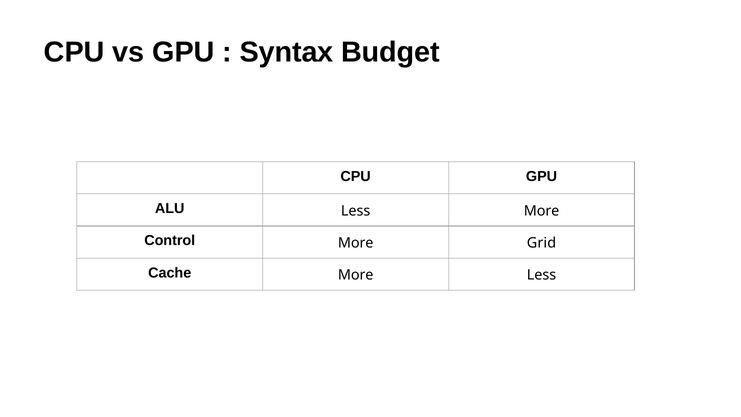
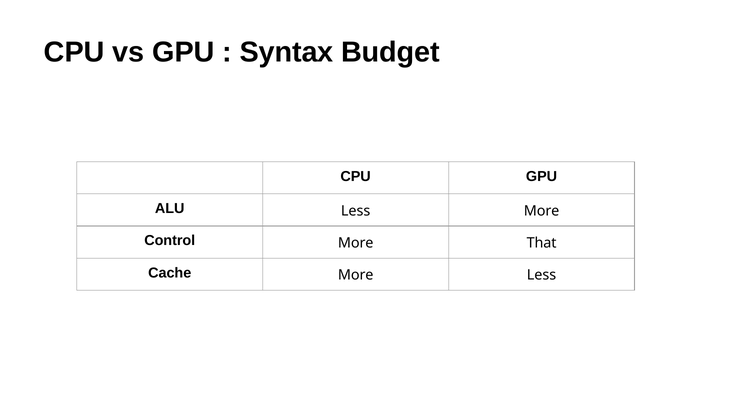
Grid: Grid -> That (542, 243)
